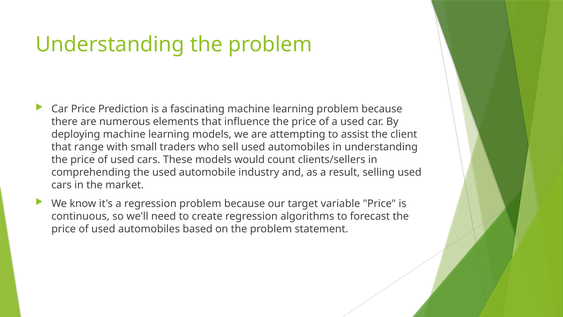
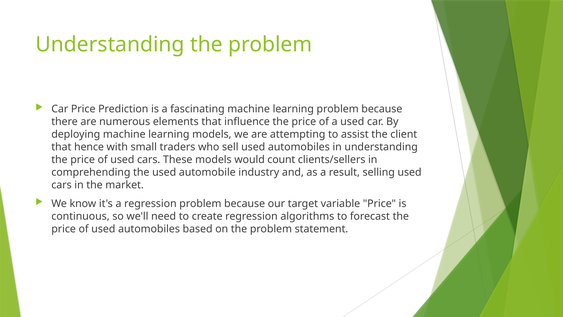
range: range -> hence (89, 147)
